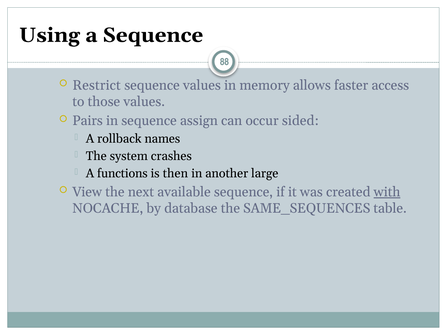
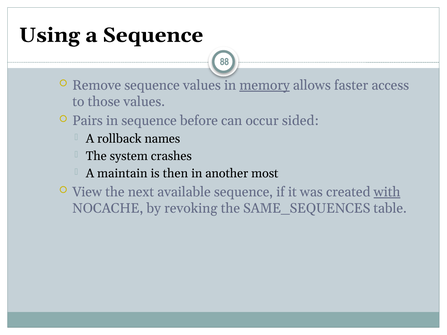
Restrict: Restrict -> Remove (97, 85)
memory underline: none -> present (265, 85)
assign: assign -> before (199, 121)
functions: functions -> maintain (122, 174)
large: large -> most (265, 174)
database: database -> revoking (191, 208)
